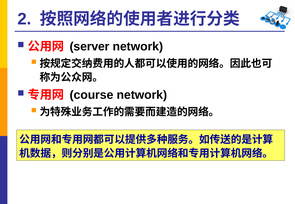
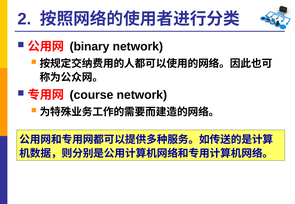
server: server -> binary (90, 47)
